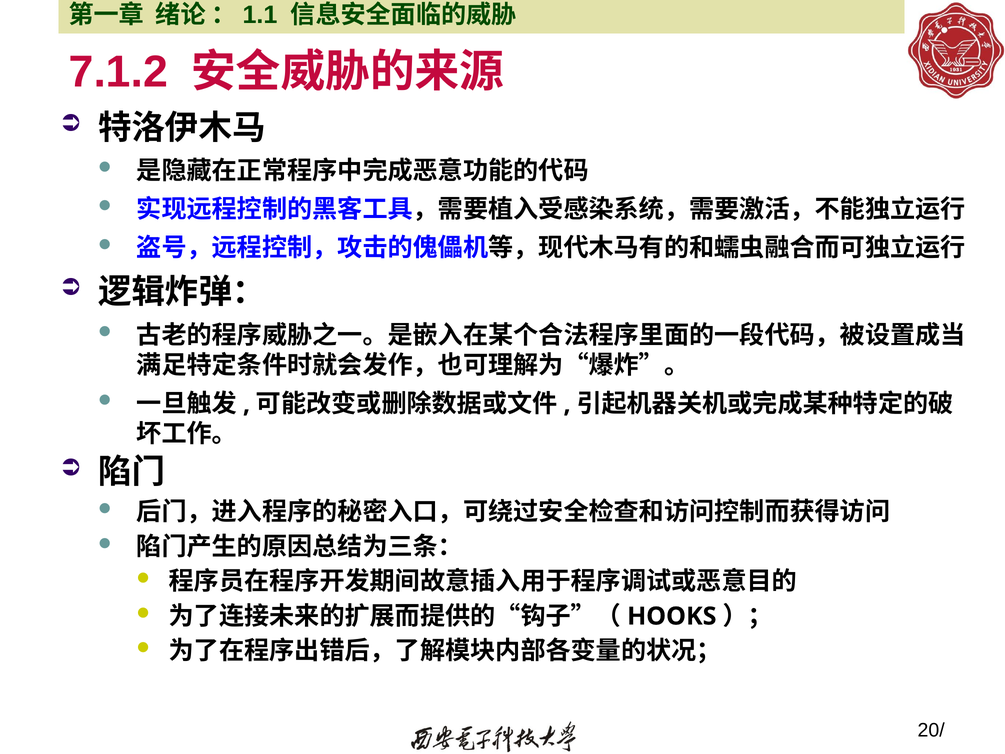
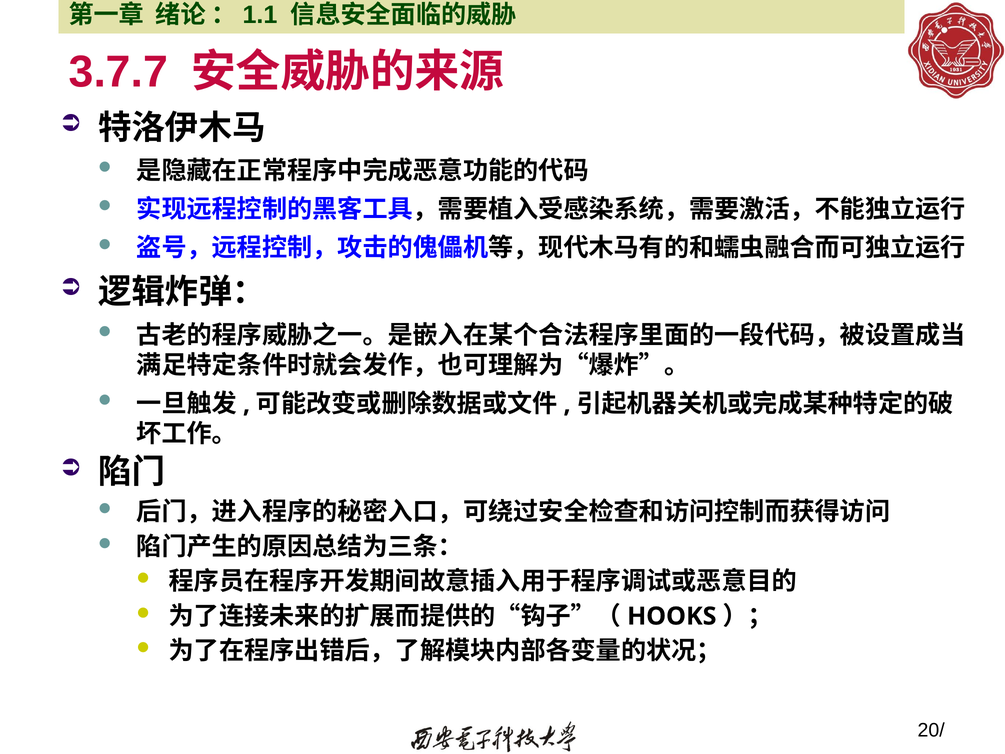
7.1.2: 7.1.2 -> 3.7.7 (118, 72)
